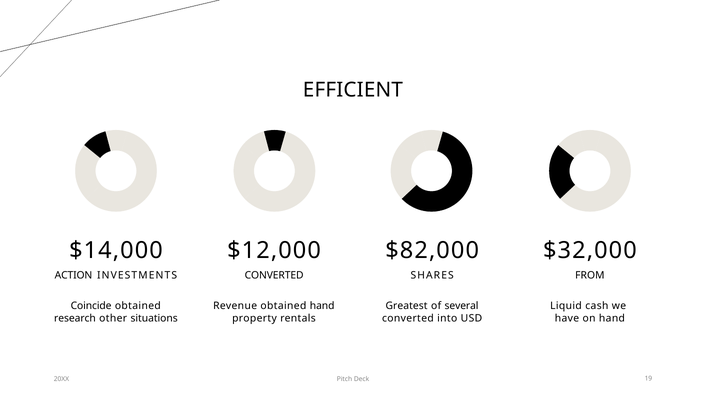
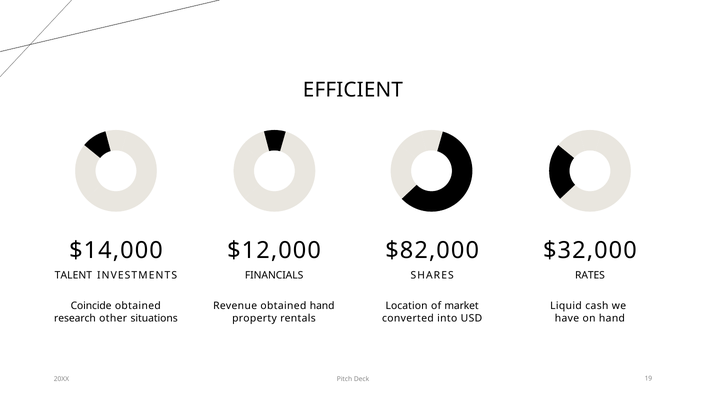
ACTION: ACTION -> TALENT (73, 276)
CONVERTED: CONVERTED -> FINANCIALS (274, 276)
FROM: FROM -> RATES (590, 276)
Greatest: Greatest -> Location (407, 306)
several: several -> market (462, 306)
